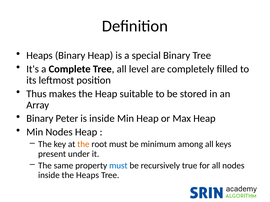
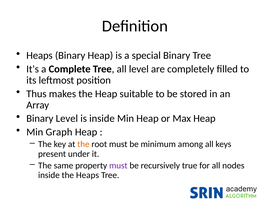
Binary Peter: Peter -> Level (67, 119)
Min Nodes: Nodes -> Graph (59, 132)
must colour: blue -> purple (118, 166)
